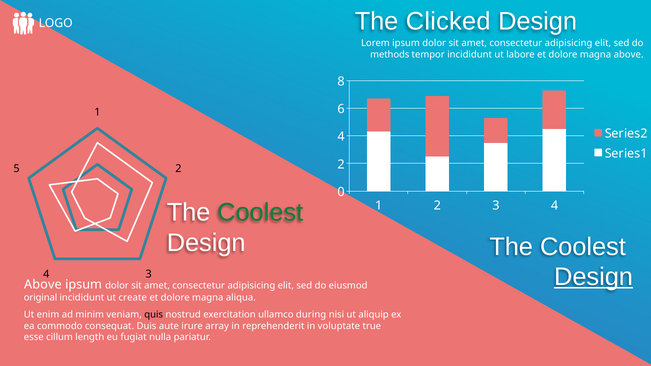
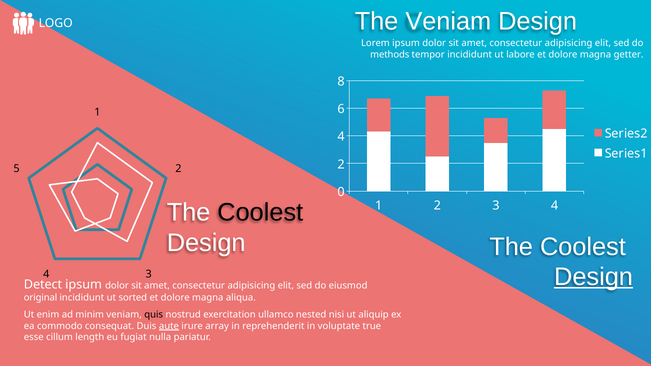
The Clicked: Clicked -> Veniam (448, 22)
magna above: above -> getter (629, 55)
Coolest colour: green -> black (260, 213)
Above: Above -> Detect (43, 285)
create: create -> sorted (133, 298)
during: during -> nested (311, 315)
aute underline: none -> present (169, 326)
